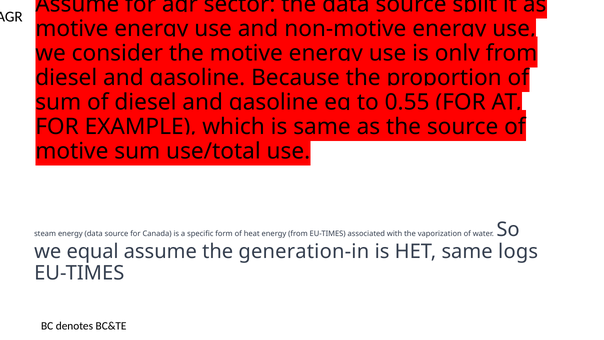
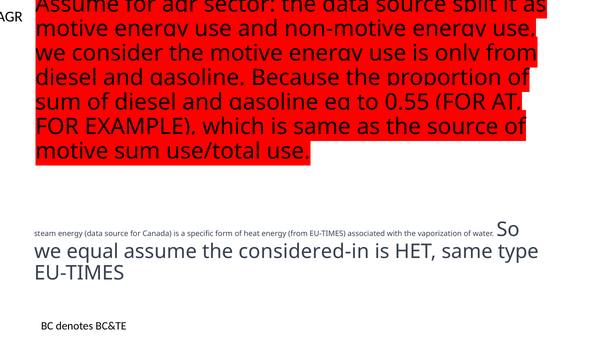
generation-in: generation-in -> considered-in (304, 251)
logs: logs -> type (518, 251)
